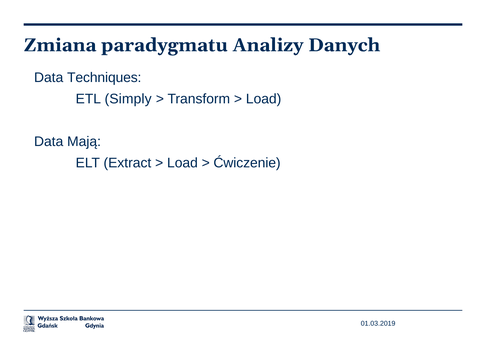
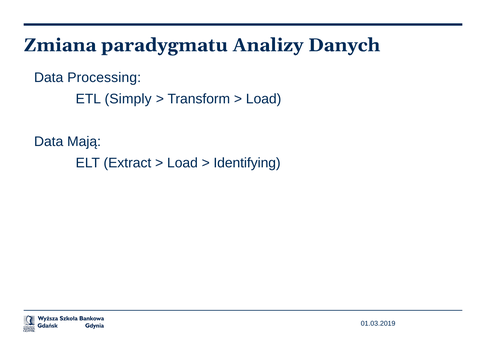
Techniques: Techniques -> Processing (104, 77)
Ćwiczenie: Ćwiczenie -> Identifying (247, 163)
